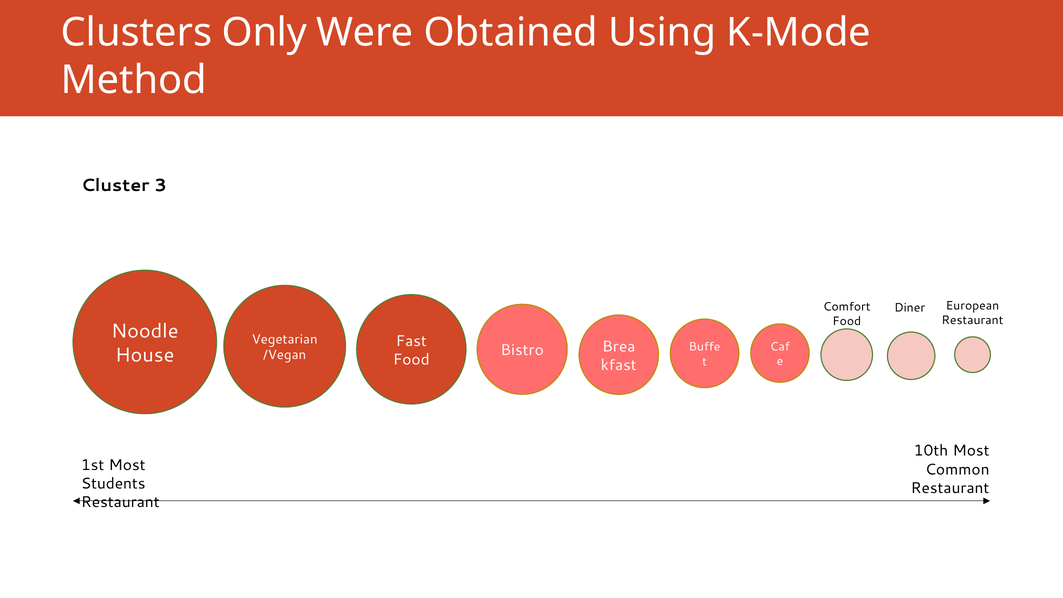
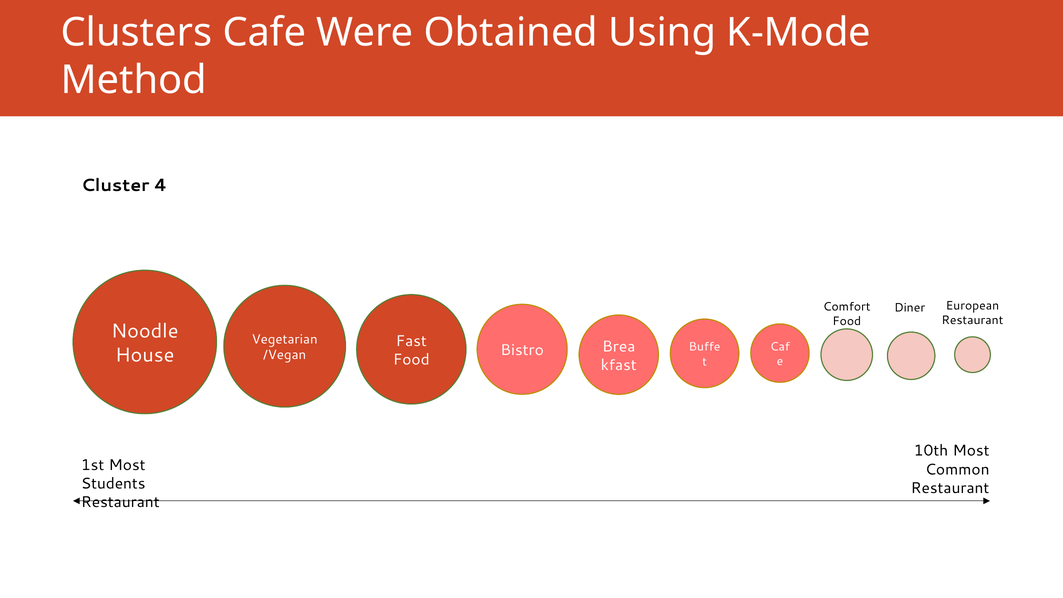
Only: Only -> Cafe (264, 32)
3: 3 -> 4 (161, 186)
